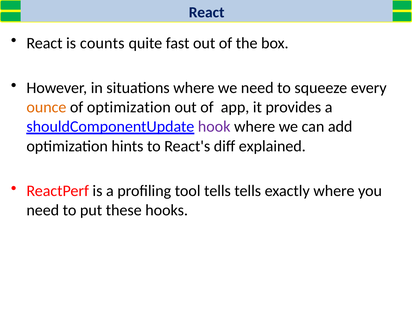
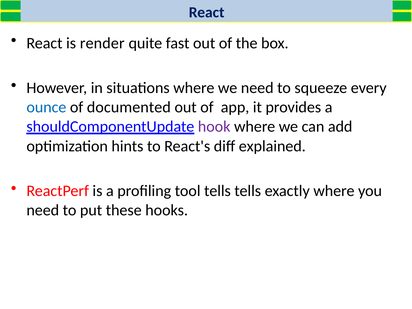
counts: counts -> render (102, 43)
ounce colour: orange -> blue (46, 107)
of optimization: optimization -> documented (129, 107)
